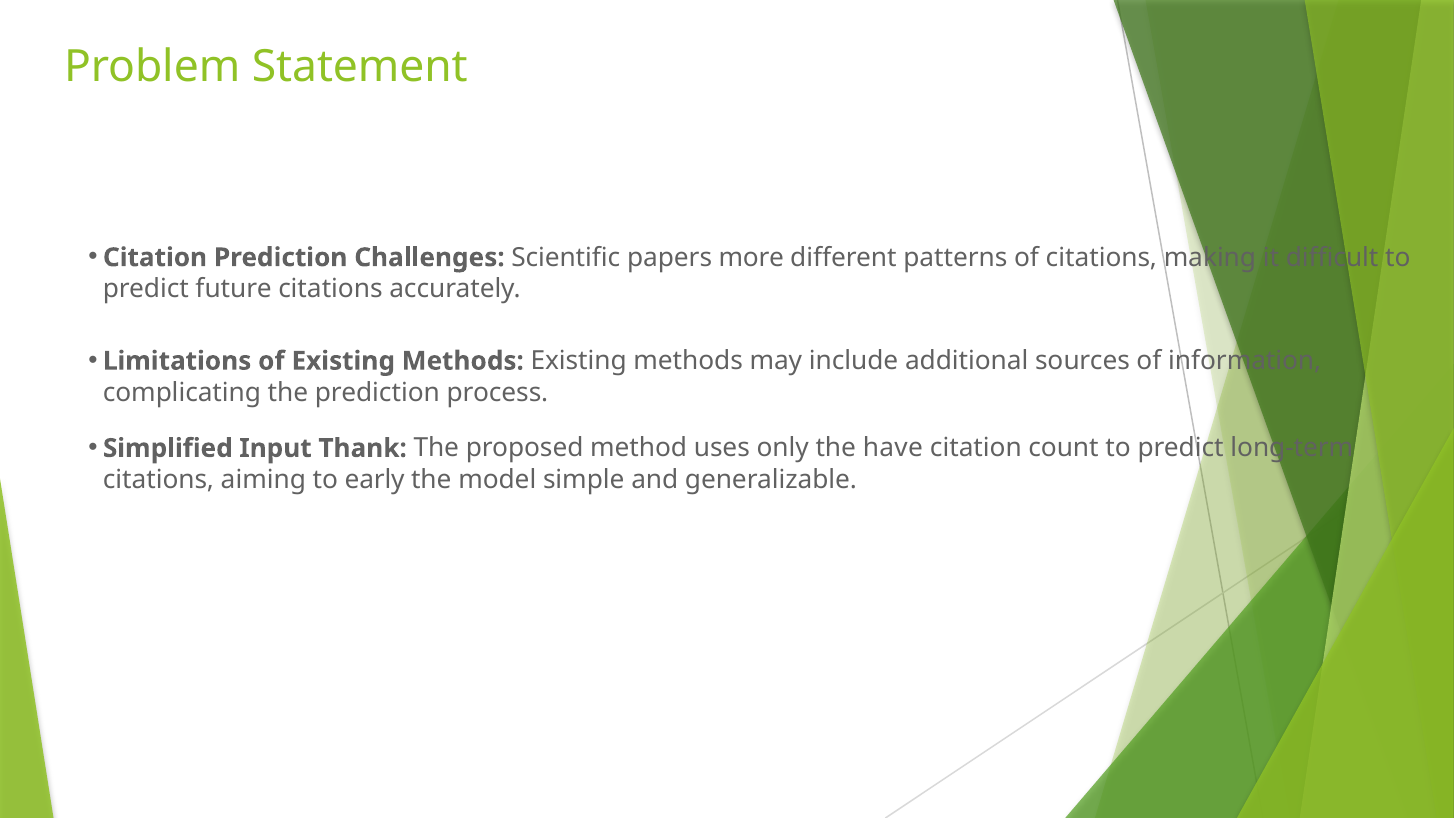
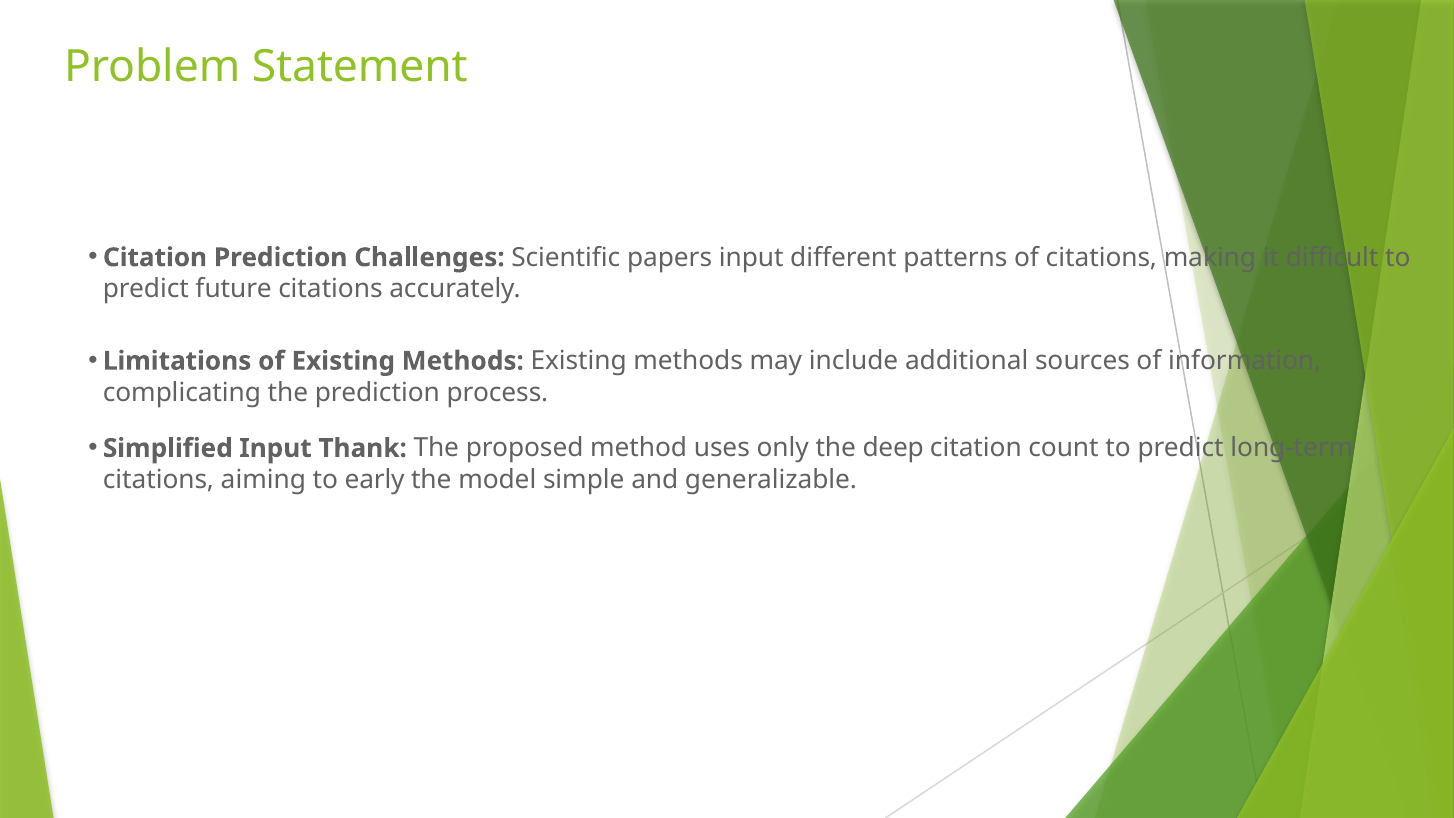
papers more: more -> input (751, 258)
have: have -> deep (893, 448)
